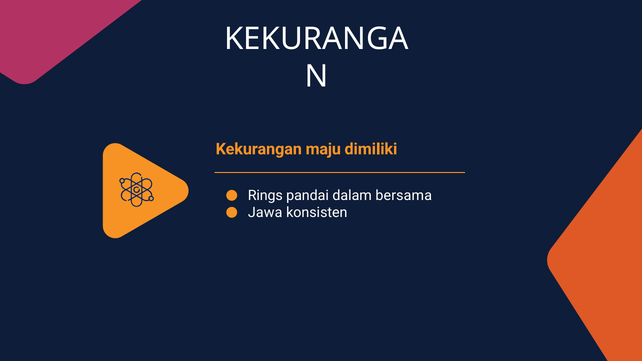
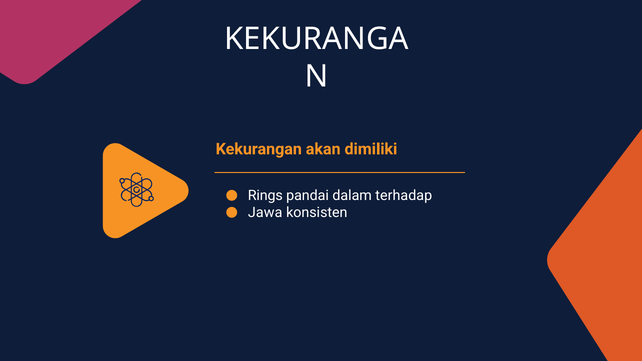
maju: maju -> akan (323, 149)
bersama: bersama -> terhadap (404, 196)
